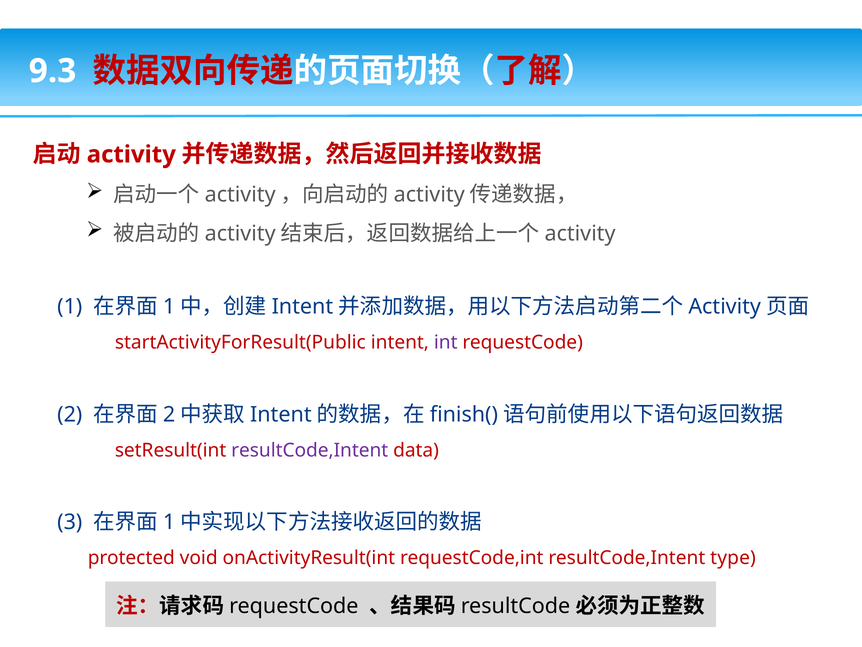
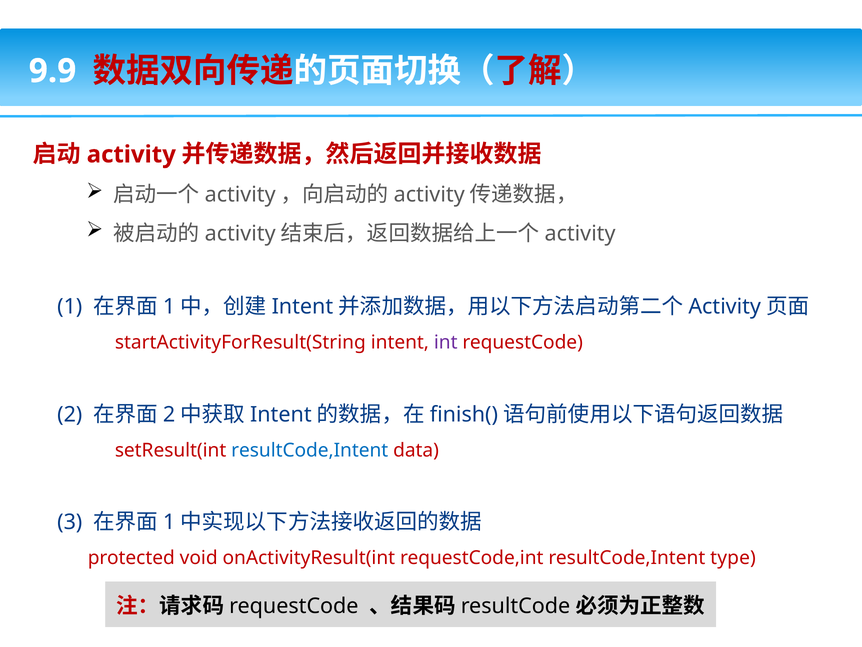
9.3: 9.3 -> 9.9 (53, 71)
startActivityForResult(Public: startActivityForResult(Public -> startActivityForResult(String (240, 342)
resultCode,Intent colour: purple -> blue (310, 450)
